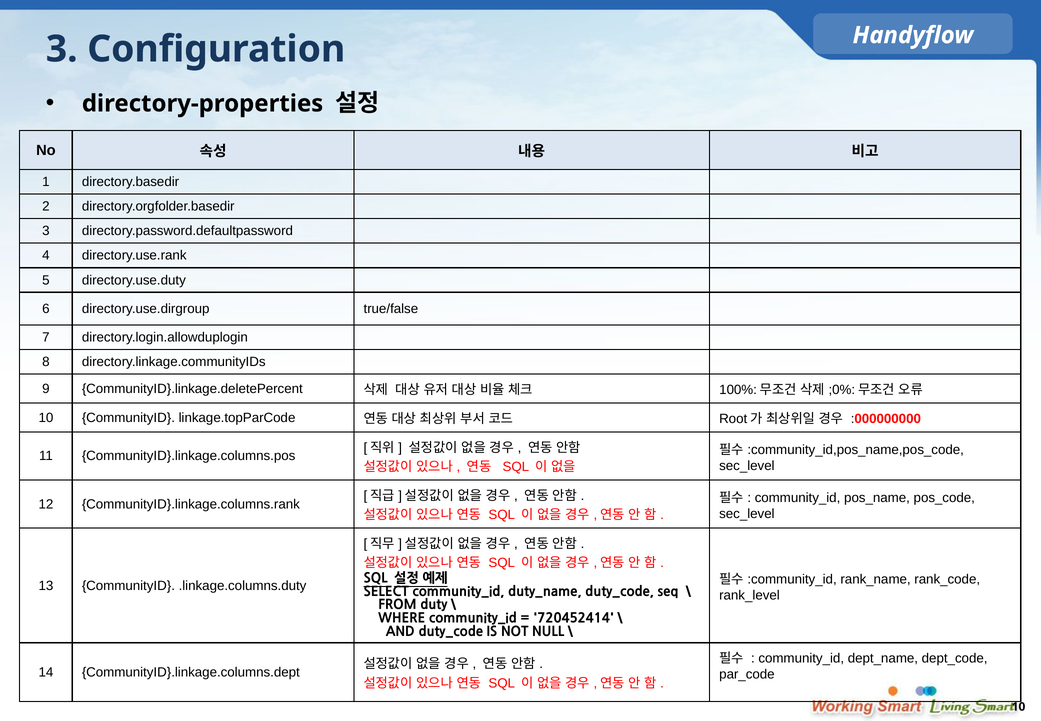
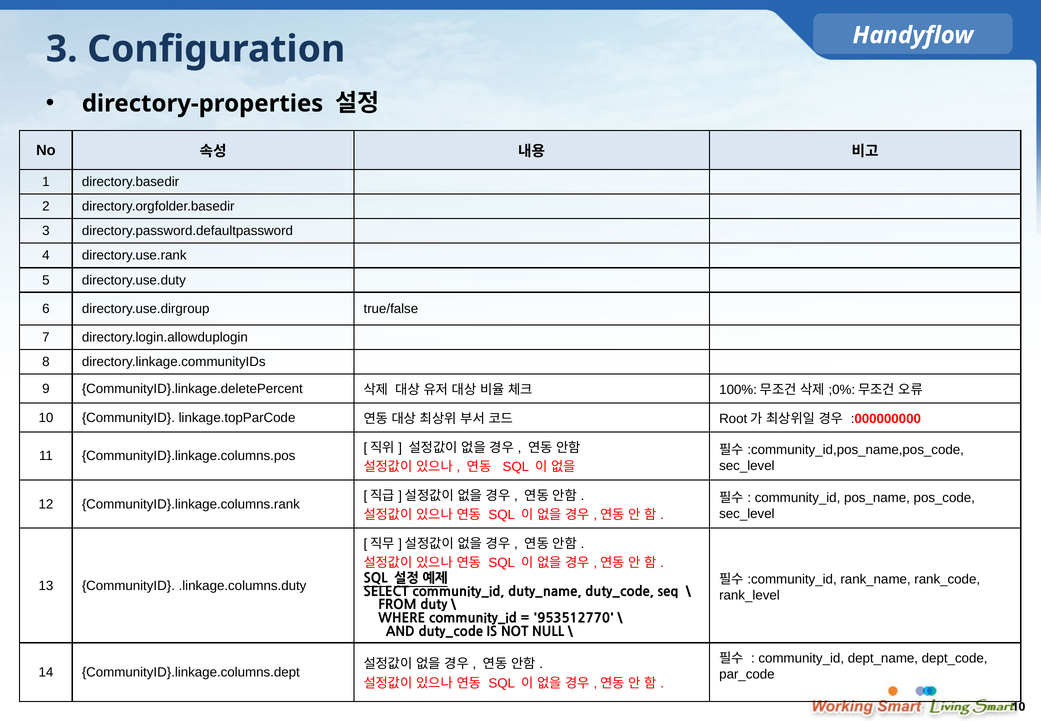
720452414: 720452414 -> 953512770 (574, 618)
